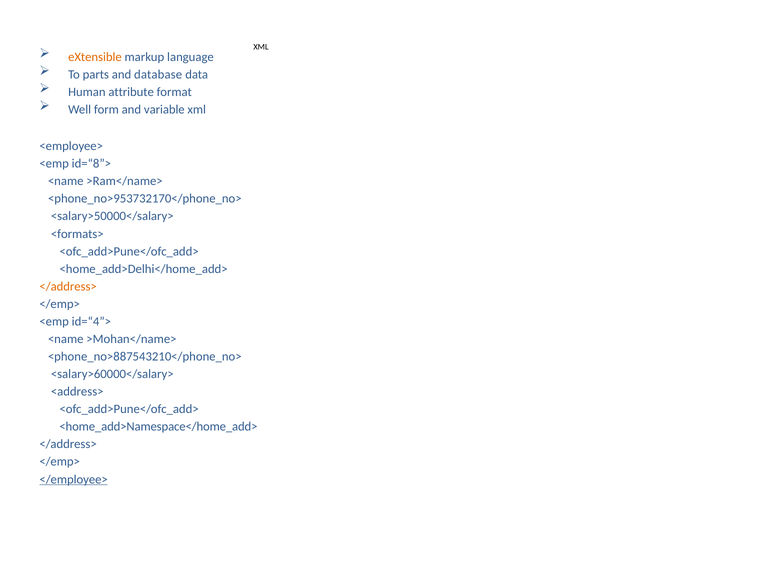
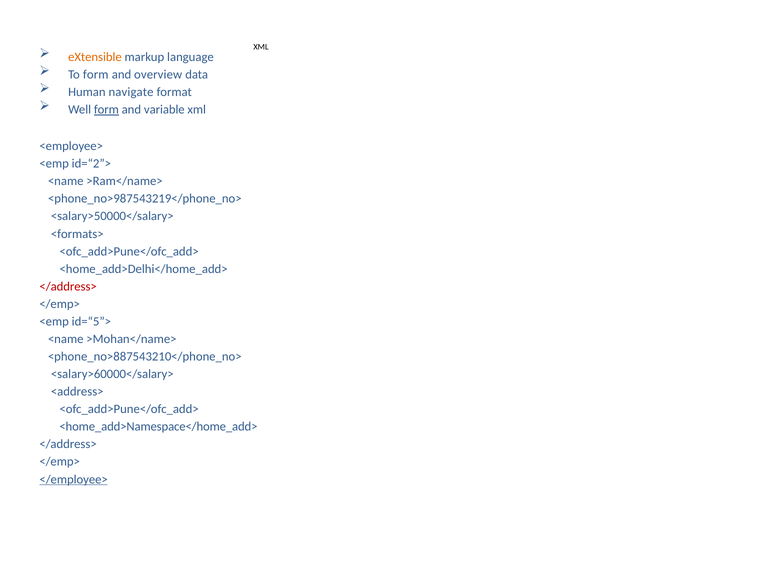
To parts: parts -> form (96, 74)
database: database -> overview (158, 74)
attribute: attribute -> navigate (131, 92)
form underline: none -> present (106, 110)
id=“8”>: id=“8”> -> id=“2”> (91, 164)
<phone_no>953732170</phone_no>: <phone_no>953732170</phone_no> -> <phone_no>987543219</phone_no> (145, 199)
</address> colour: orange -> red (68, 286)
id=“4”>: id=“4”> -> id=“5”> (91, 321)
